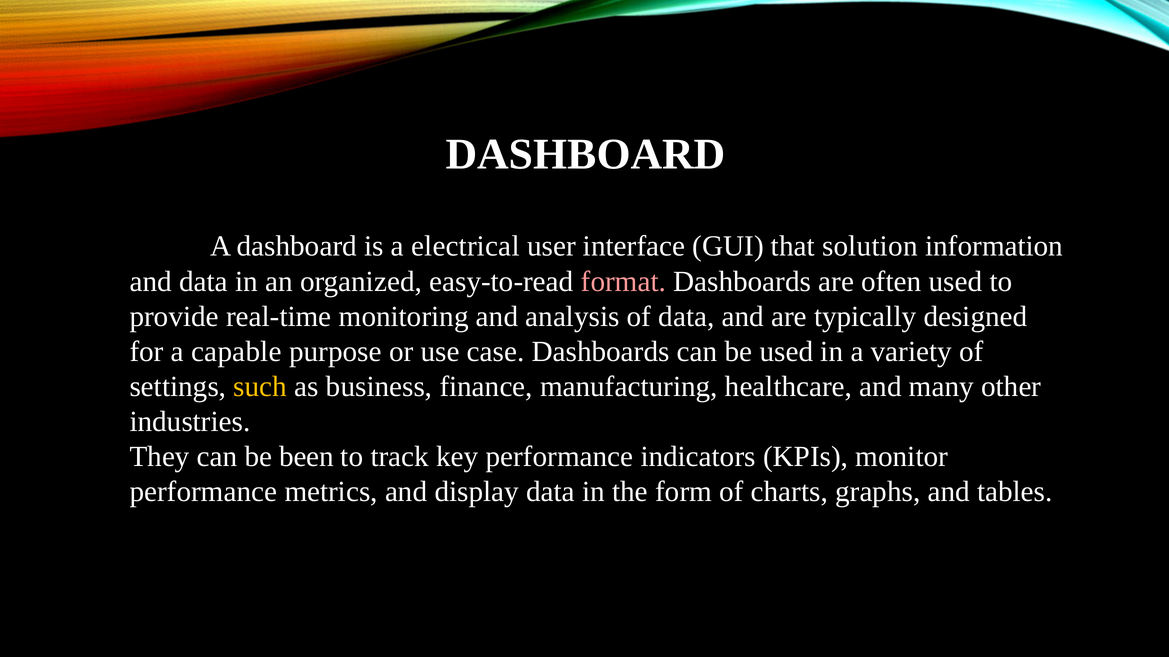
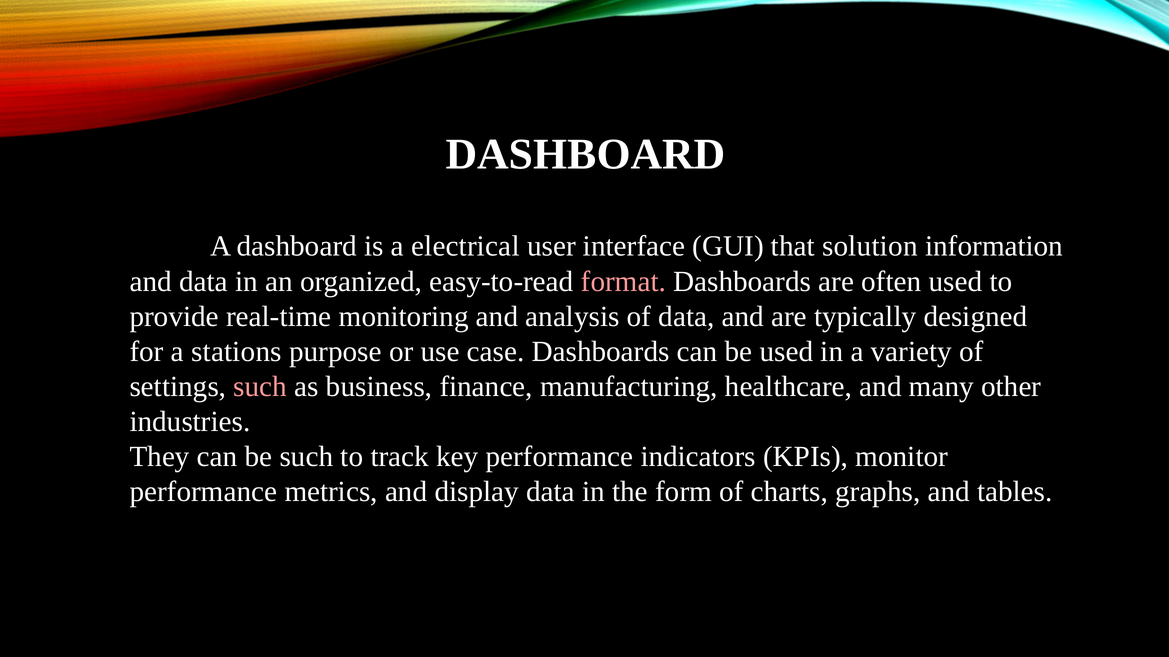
capable: capable -> stations (236, 352)
such colour: yellow -> pink (260, 387)
be been: been -> such (306, 457)
